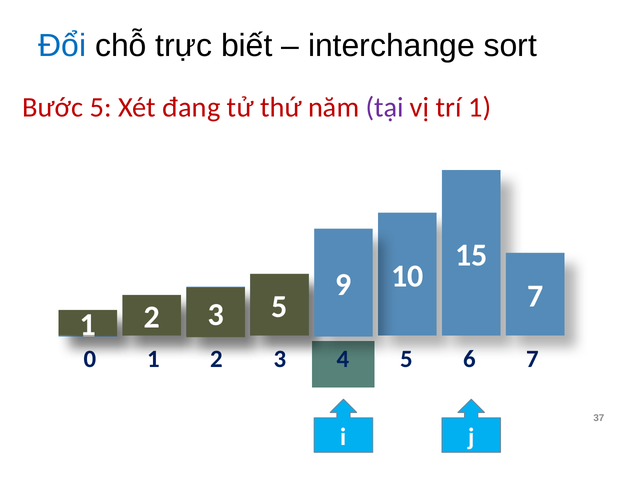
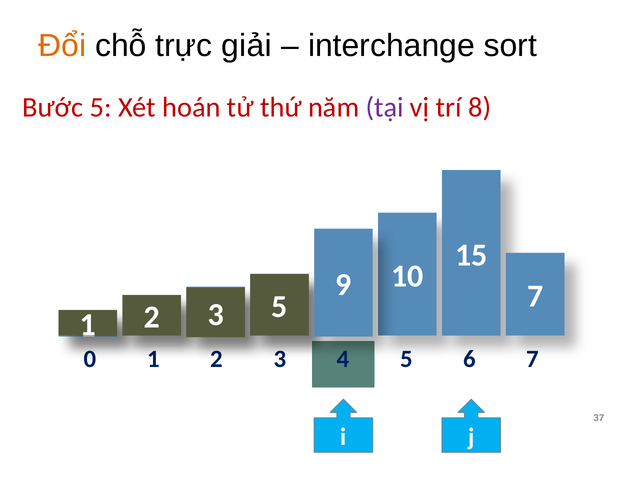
Đổi colour: blue -> orange (62, 46)
biết: biết -> giải (247, 46)
đang: đang -> hoán (191, 107)
trí 1: 1 -> 8 (480, 107)
